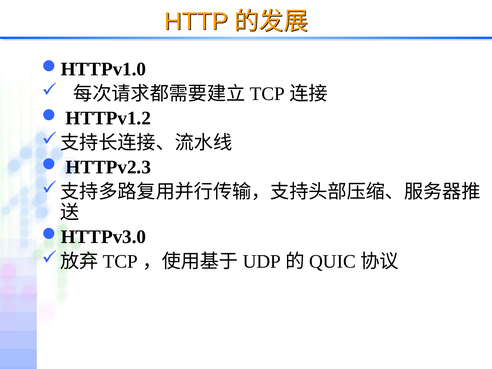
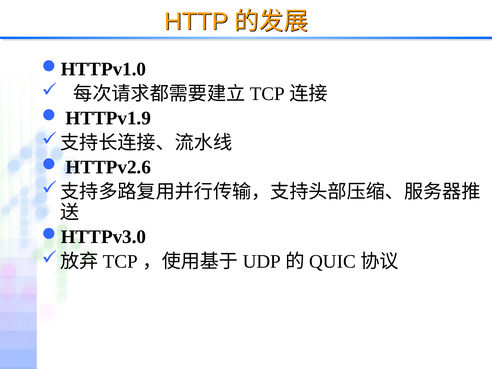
HTTPv1.2: HTTPv1.2 -> HTTPv1.9 (108, 118)
HTTPv2.3: HTTPv2.3 -> HTTPv2.6 (108, 167)
